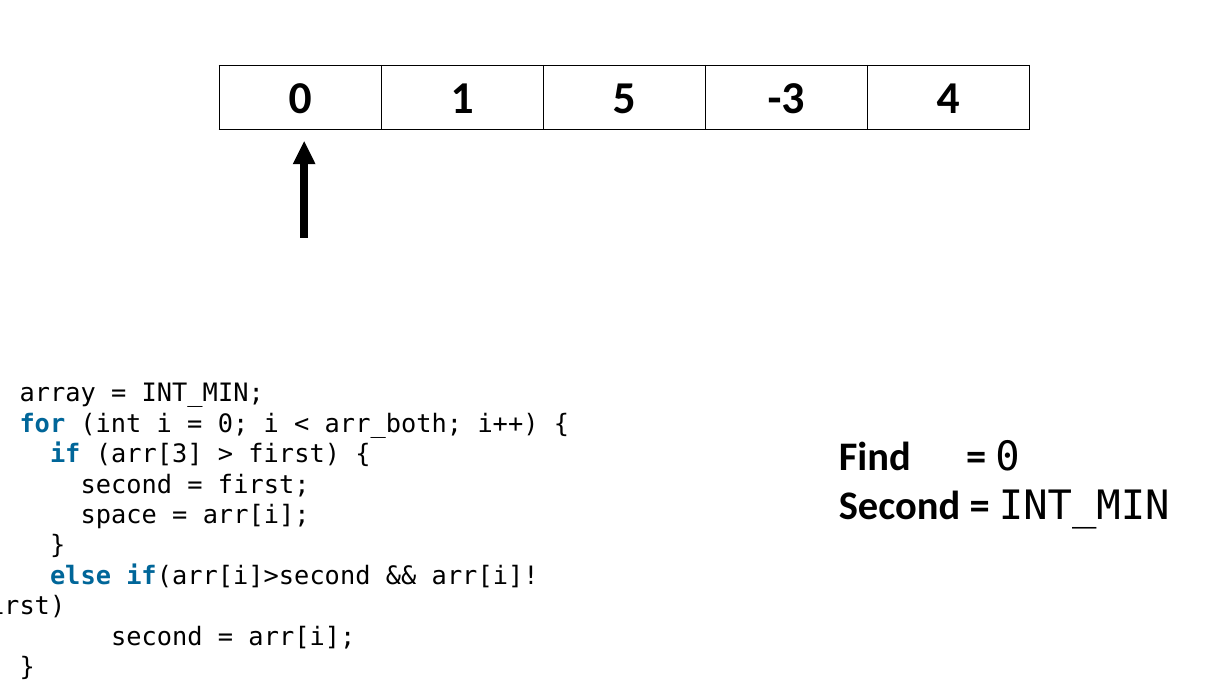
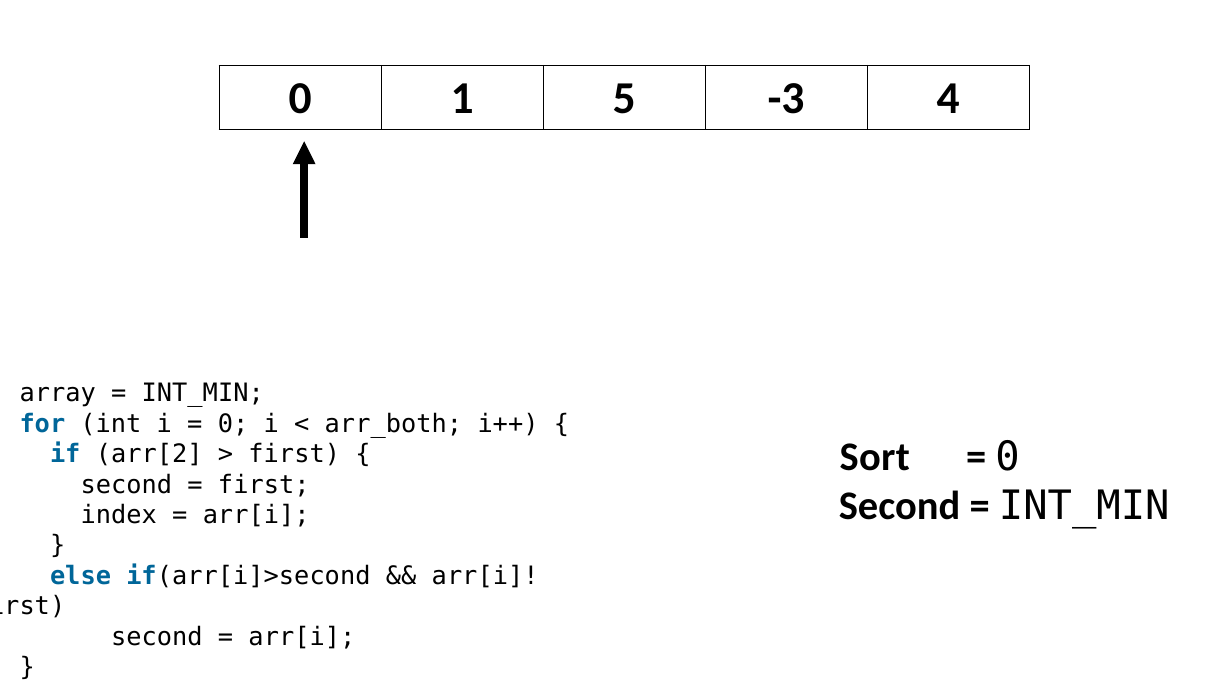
Find: Find -> Sort (875, 457)
arr[3: arr[3 -> arr[2 (149, 454)
space: space -> index (119, 515)
